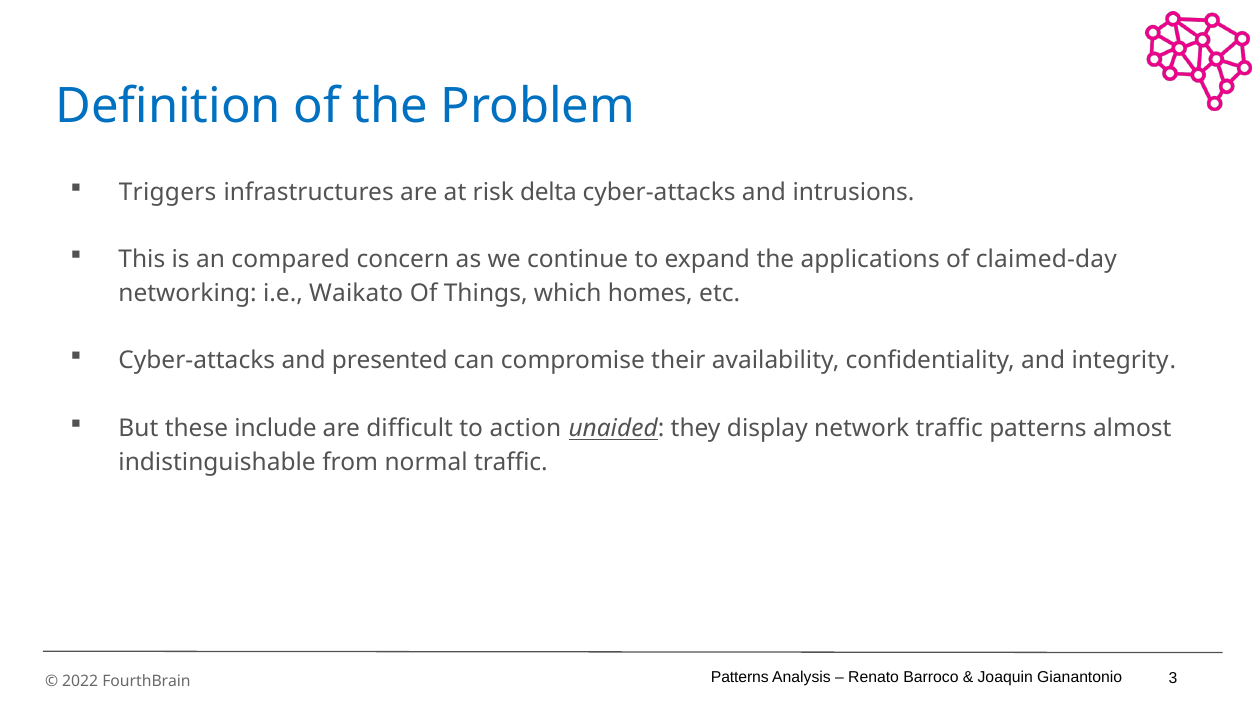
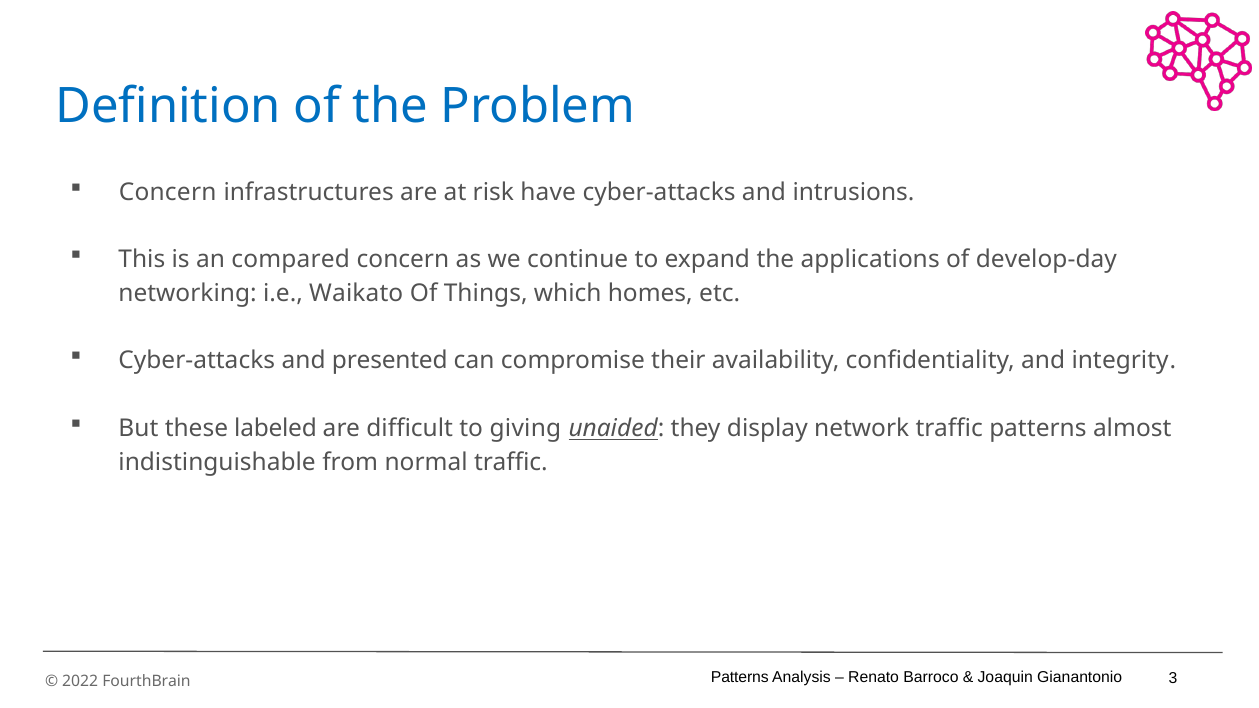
Triggers: Triggers -> Concern (168, 192)
delta: delta -> have (548, 192)
claimed-day: claimed-day -> develop-day (1046, 260)
include: include -> labeled (276, 428)
action: action -> giving (525, 428)
